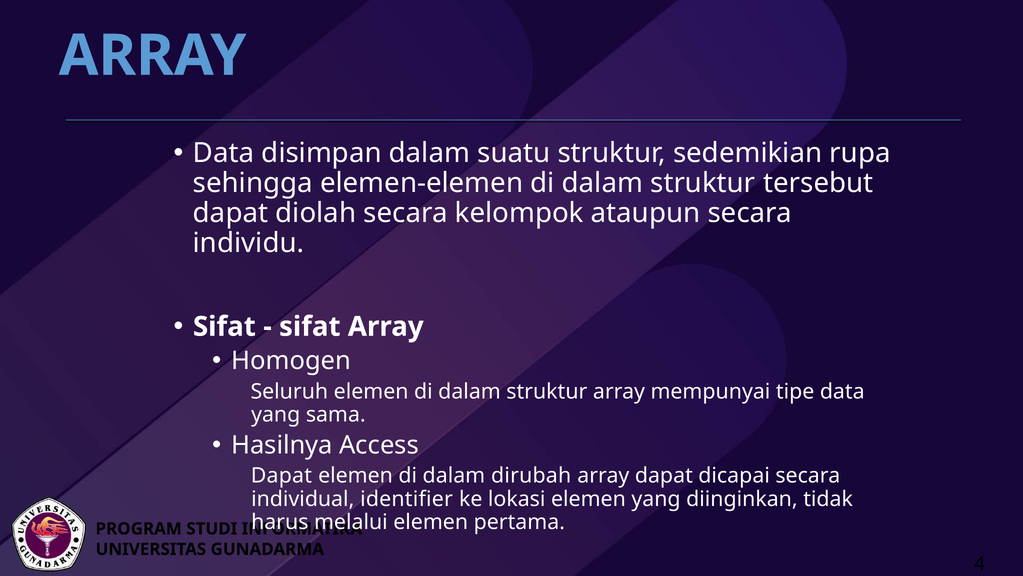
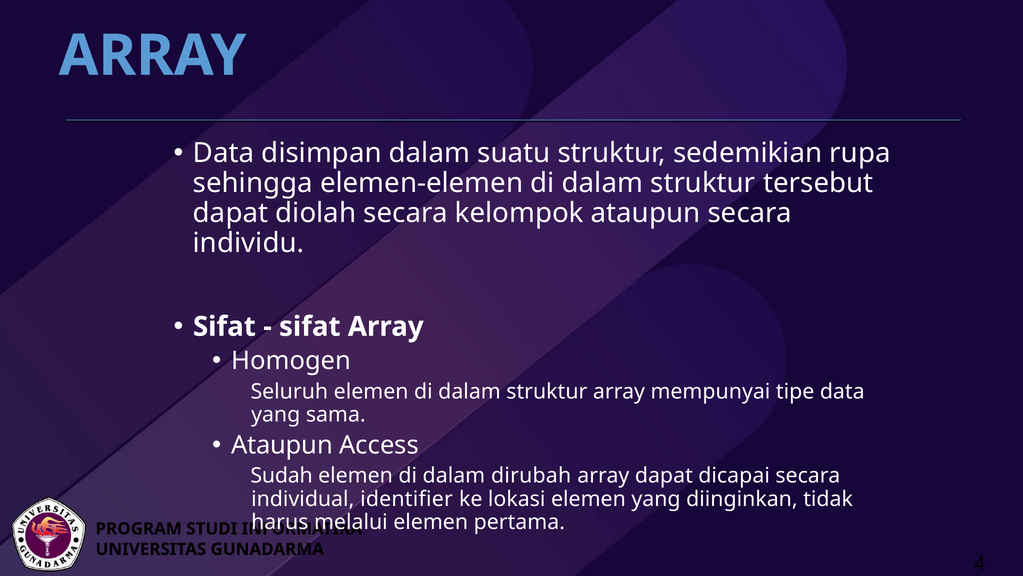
Hasilnya: Hasilnya -> Ataupun (282, 445)
Dapat: Dapat -> Sudah (282, 475)
